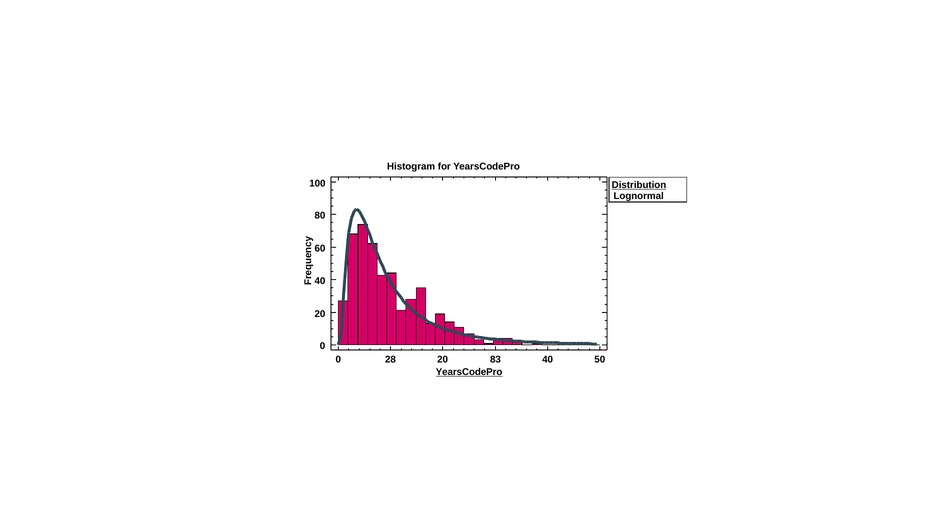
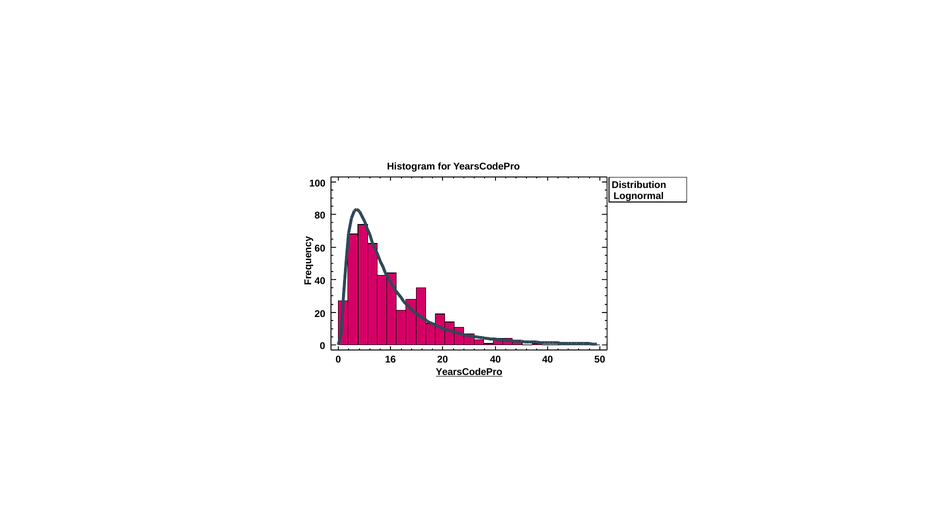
Distribution underline: present -> none (639, 185)
28: 28 -> 16 (390, 360)
83: 83 -> 40 (495, 360)
